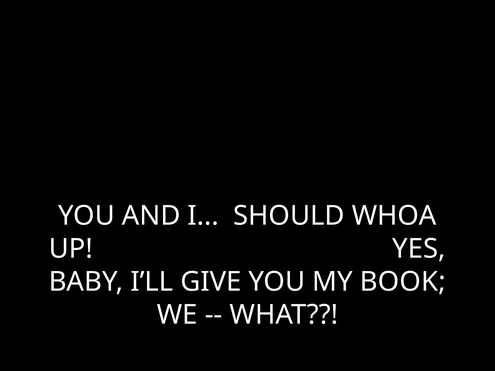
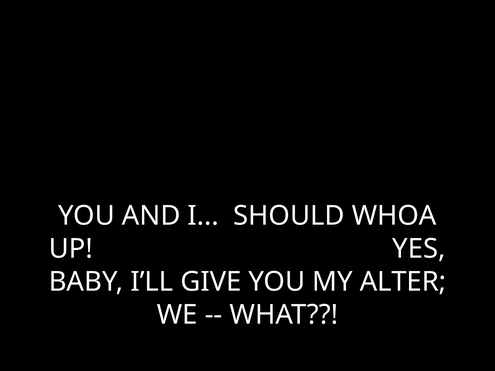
BOOK: BOOK -> ALTER (403, 282)
